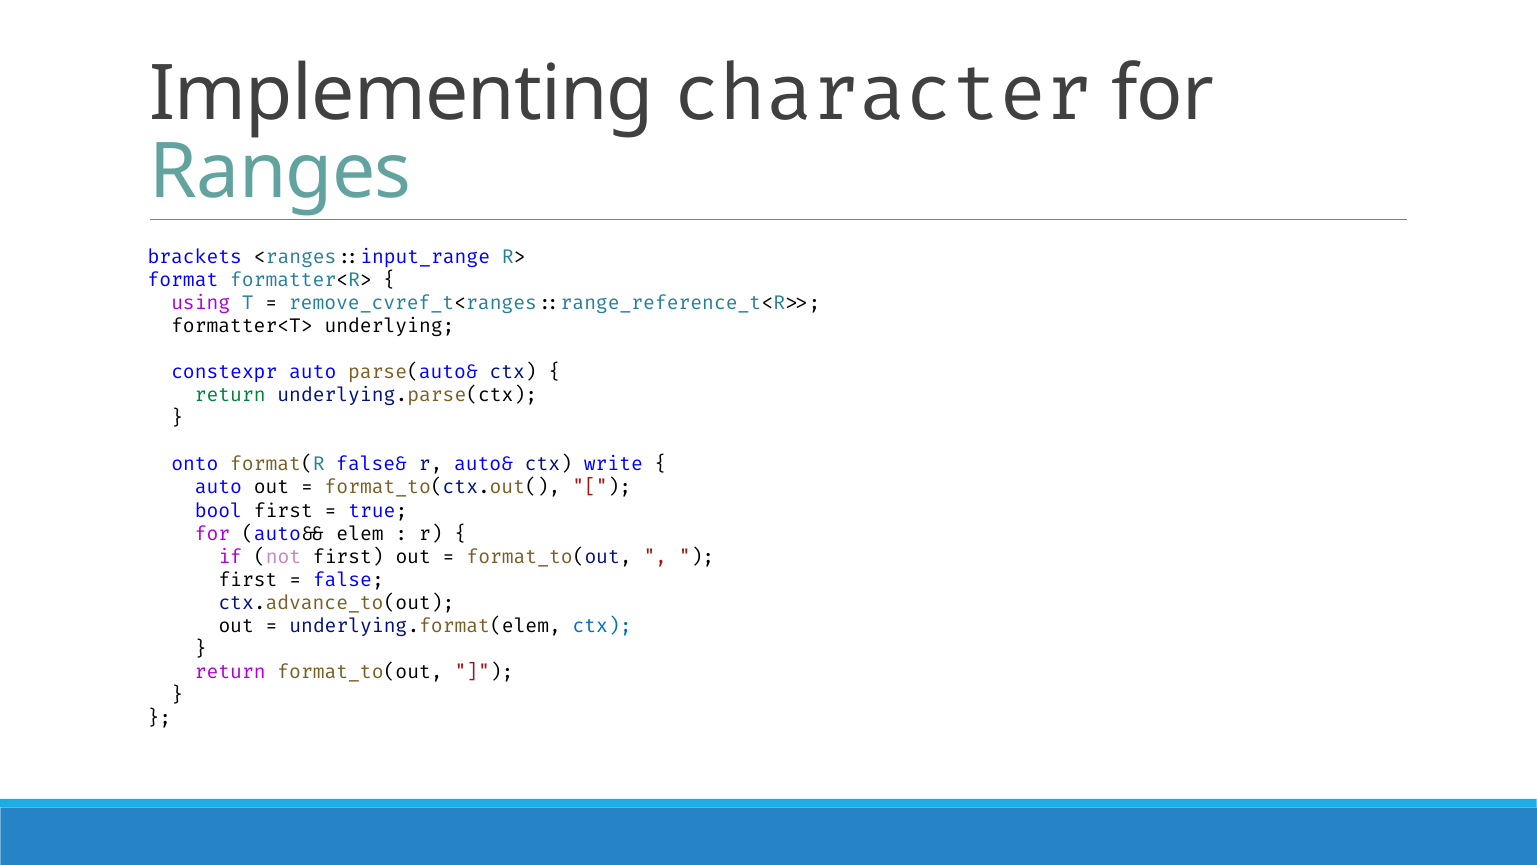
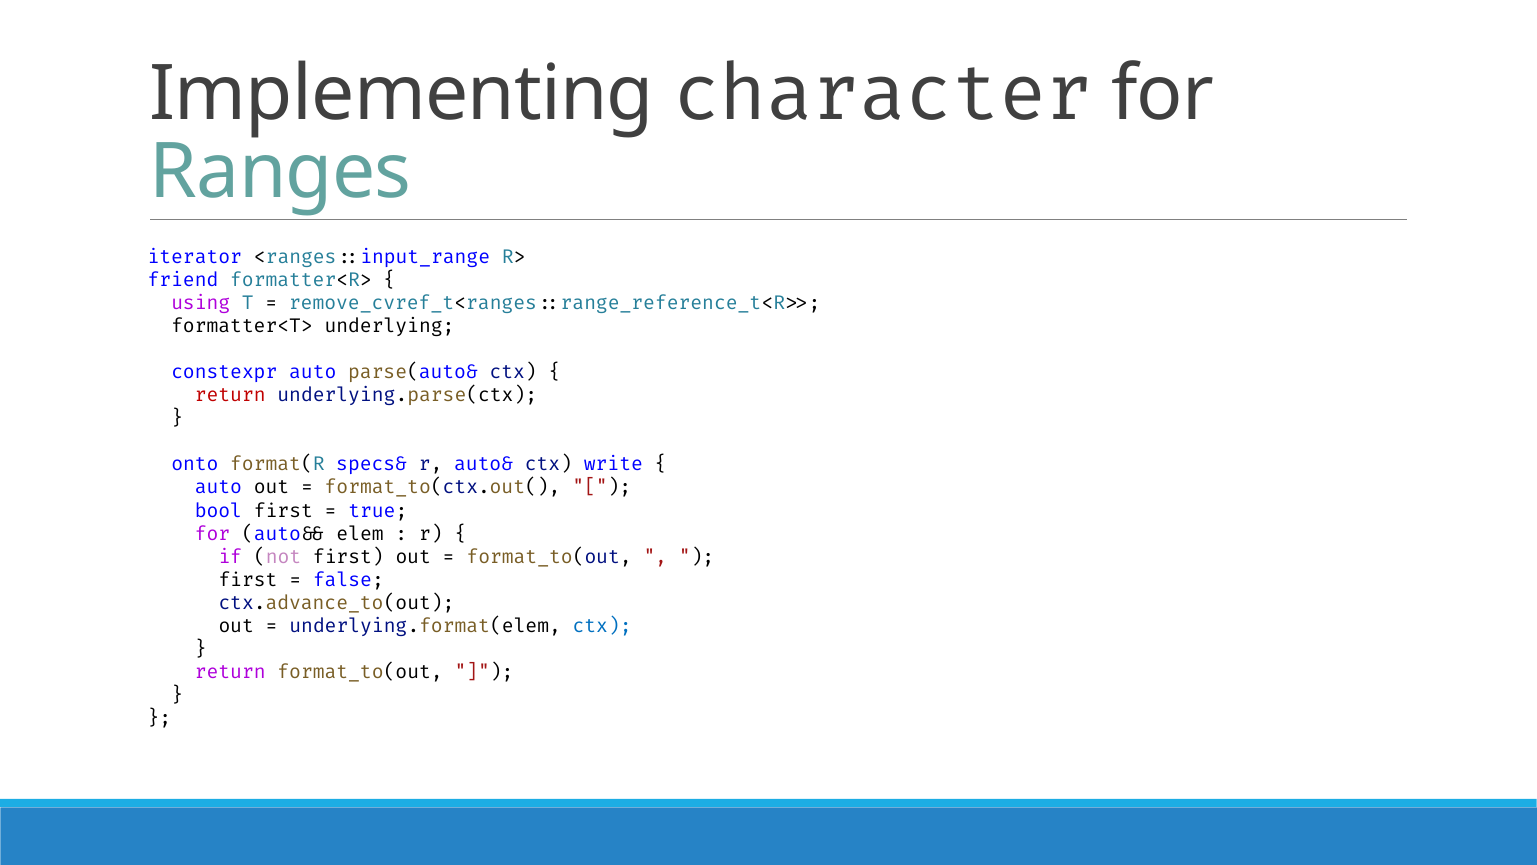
brackets: brackets -> iterator (195, 257)
format: format -> friend (183, 280)
return colour: green -> red (230, 395)
false&: false& -> specs& (372, 464)
